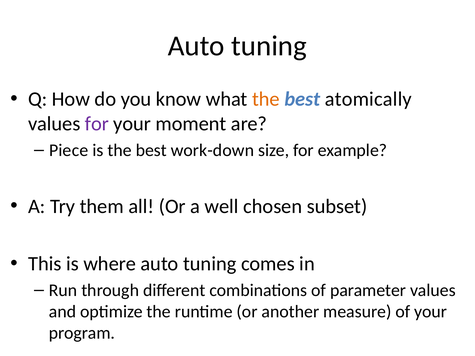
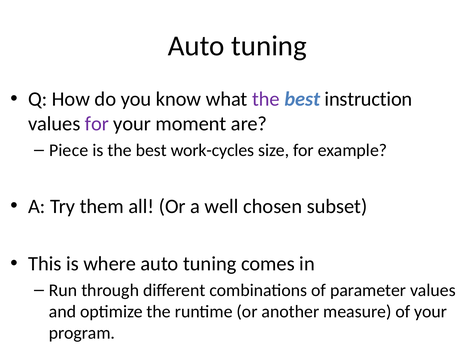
the colour: orange -> purple (266, 99)
atomically: atomically -> instruction (368, 99)
work-down: work-down -> work-cycles (212, 150)
